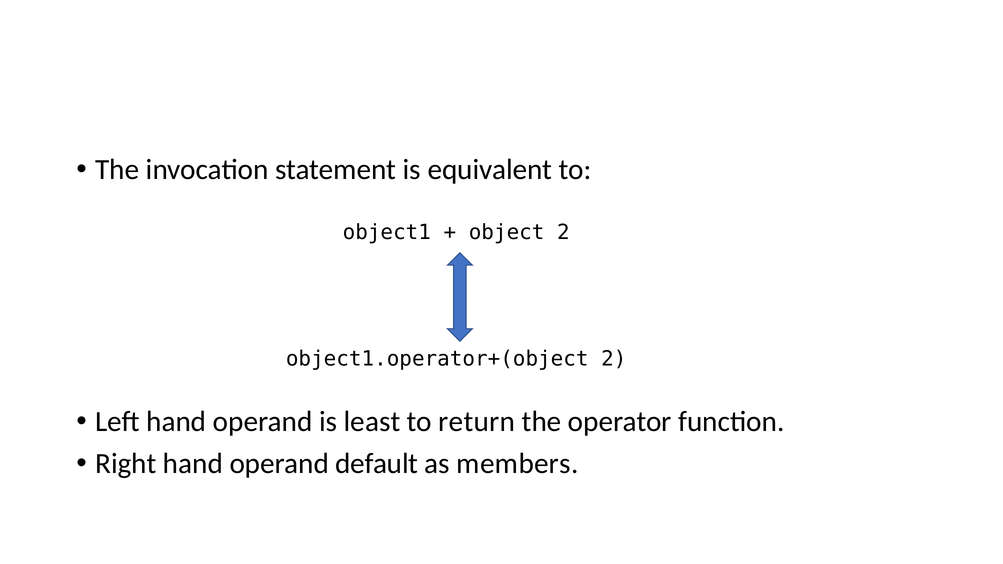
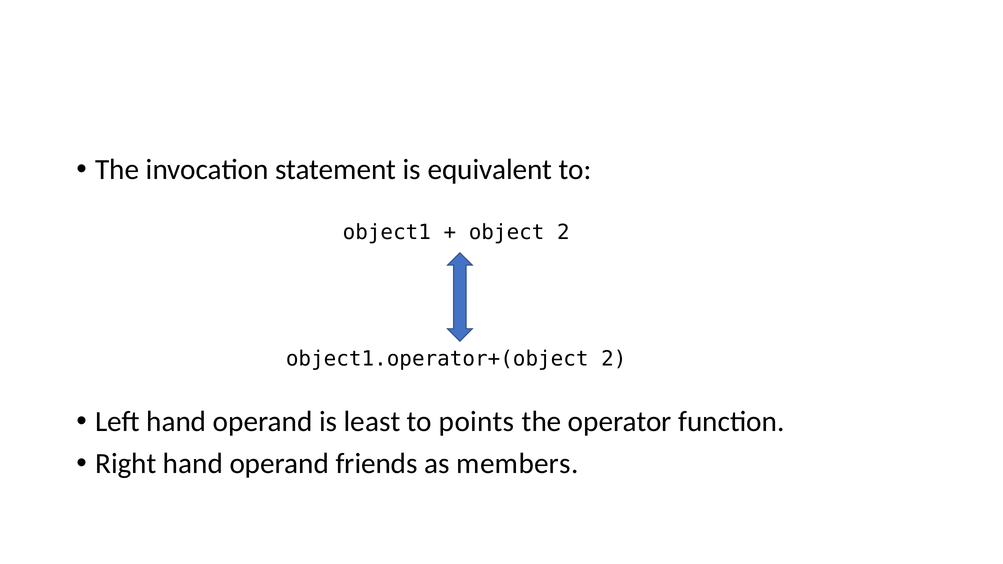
return: return -> points (477, 422)
default: default -> friends (377, 464)
